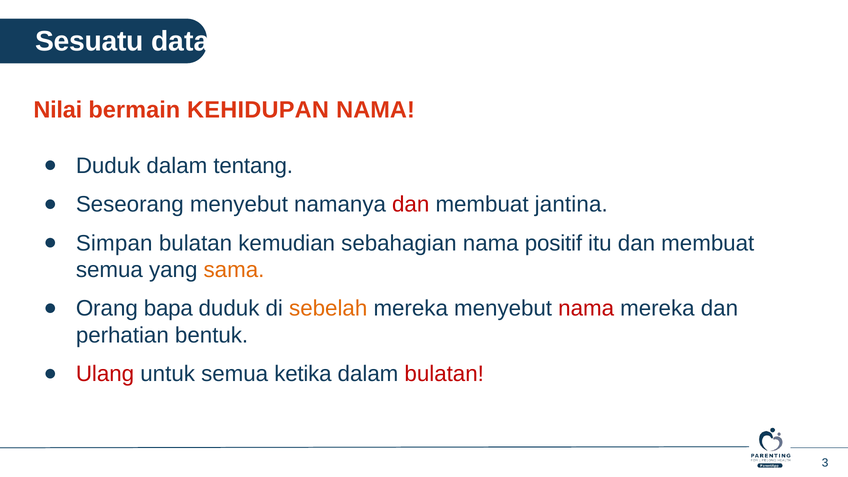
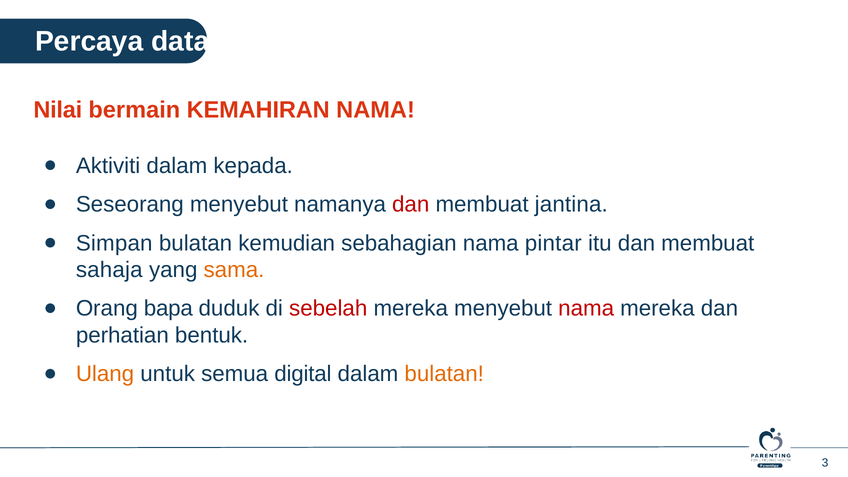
Sesuatu: Sesuatu -> Percaya (89, 41)
KEHIDUPAN: KEHIDUPAN -> KEMAHIRAN (258, 110)
Duduk: Duduk -> Aktiviti (108, 166)
tentang: tentang -> kepada (253, 166)
positif: positif -> pintar (553, 243)
semua: semua -> sahaja (109, 270)
sebelah colour: orange -> red (328, 309)
Ulang colour: red -> orange (105, 374)
ketika: ketika -> digital (303, 374)
bulatan colour: red -> orange (444, 374)
